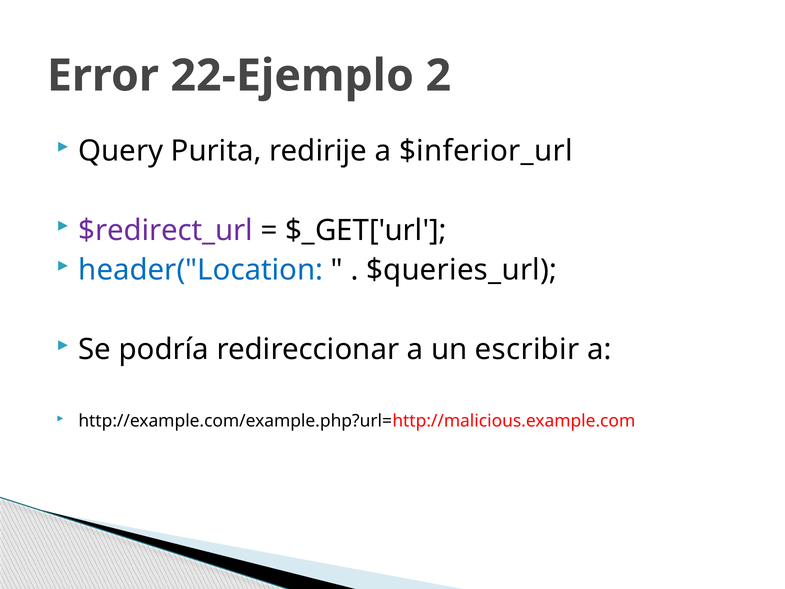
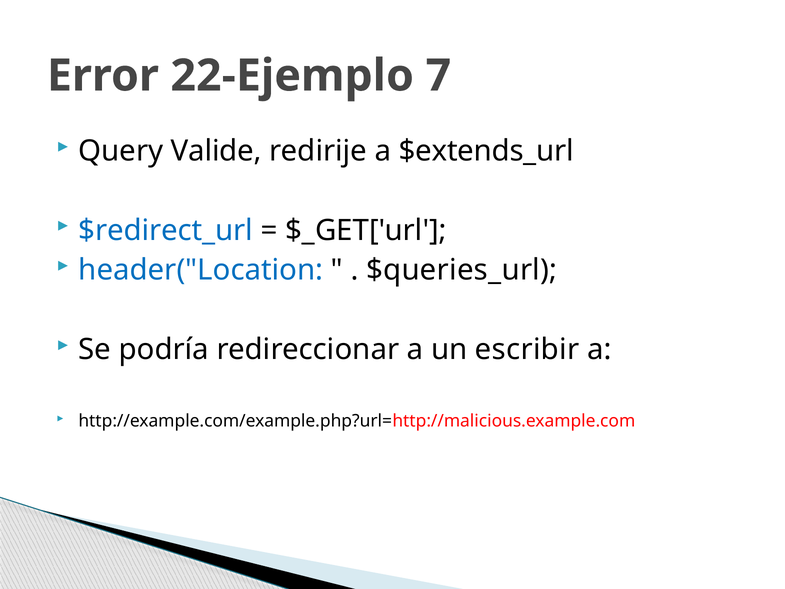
2: 2 -> 7 (438, 76)
Purita: Purita -> Valide (216, 151)
$inferior_url: $inferior_url -> $extends_url (486, 151)
$redirect_url colour: purple -> blue (166, 230)
